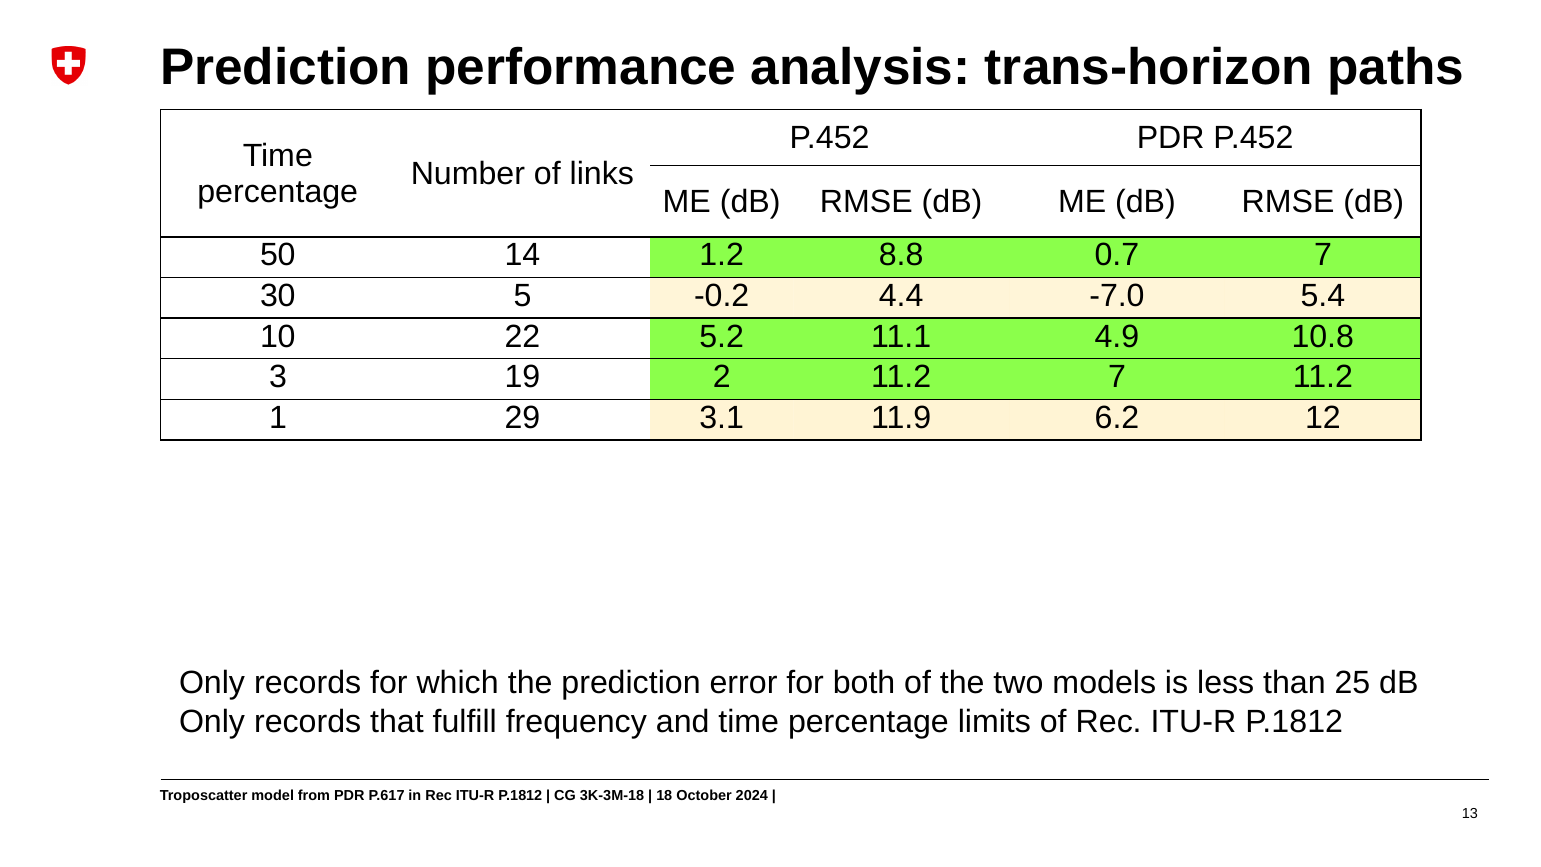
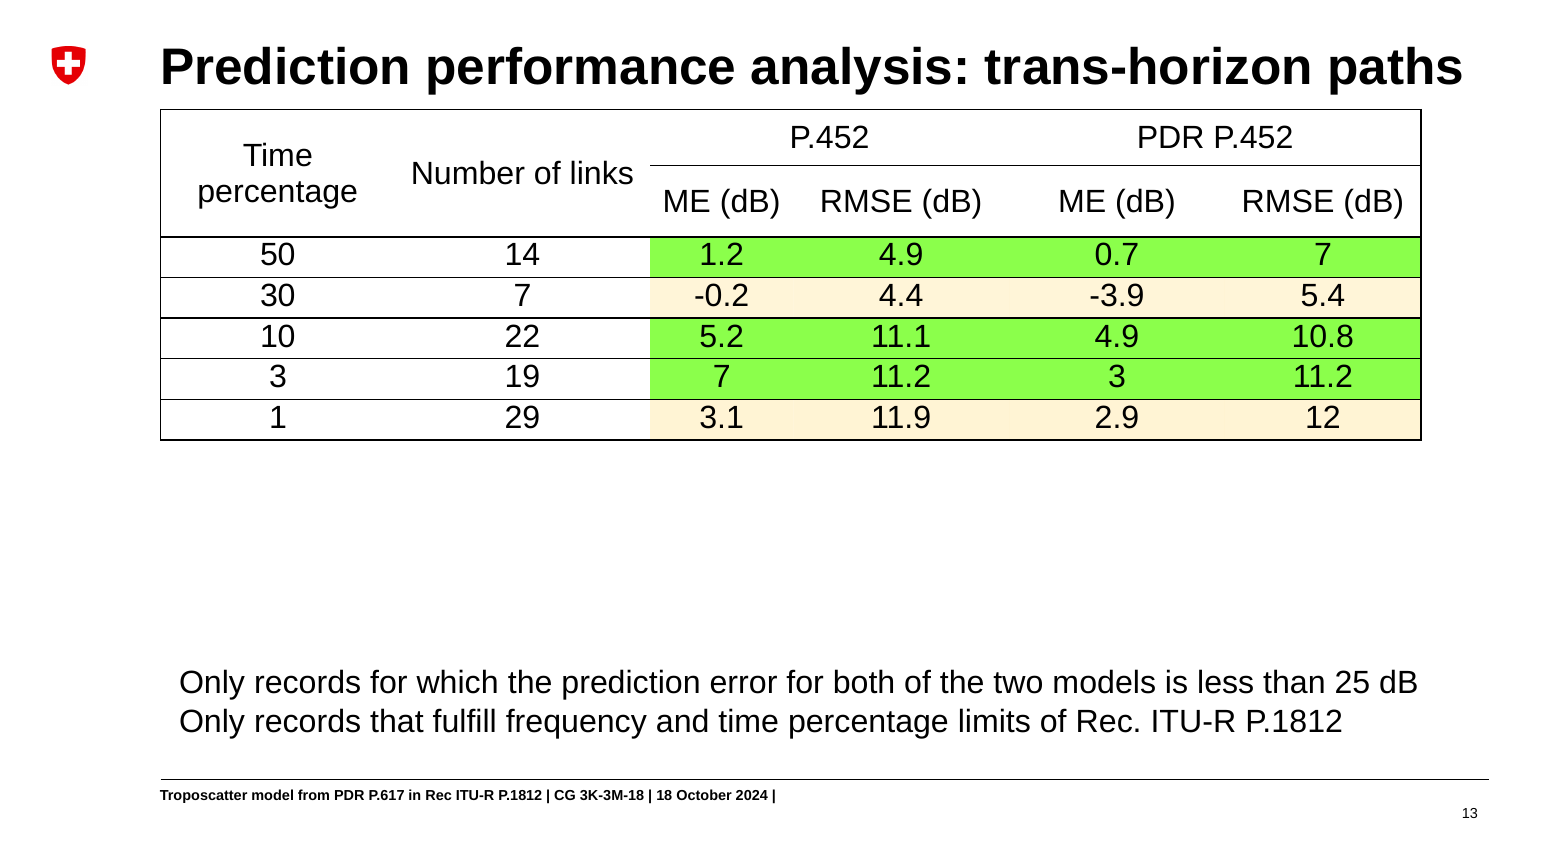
1.2 8.8: 8.8 -> 4.9 (901, 255)
30 5: 5 -> 7 (523, 296)
-7.0: -7.0 -> -3.9 (1117, 296)
19 2: 2 -> 7 (722, 377)
11.2 7: 7 -> 3 (1117, 377)
6.2: 6.2 -> 2.9 (1117, 418)
